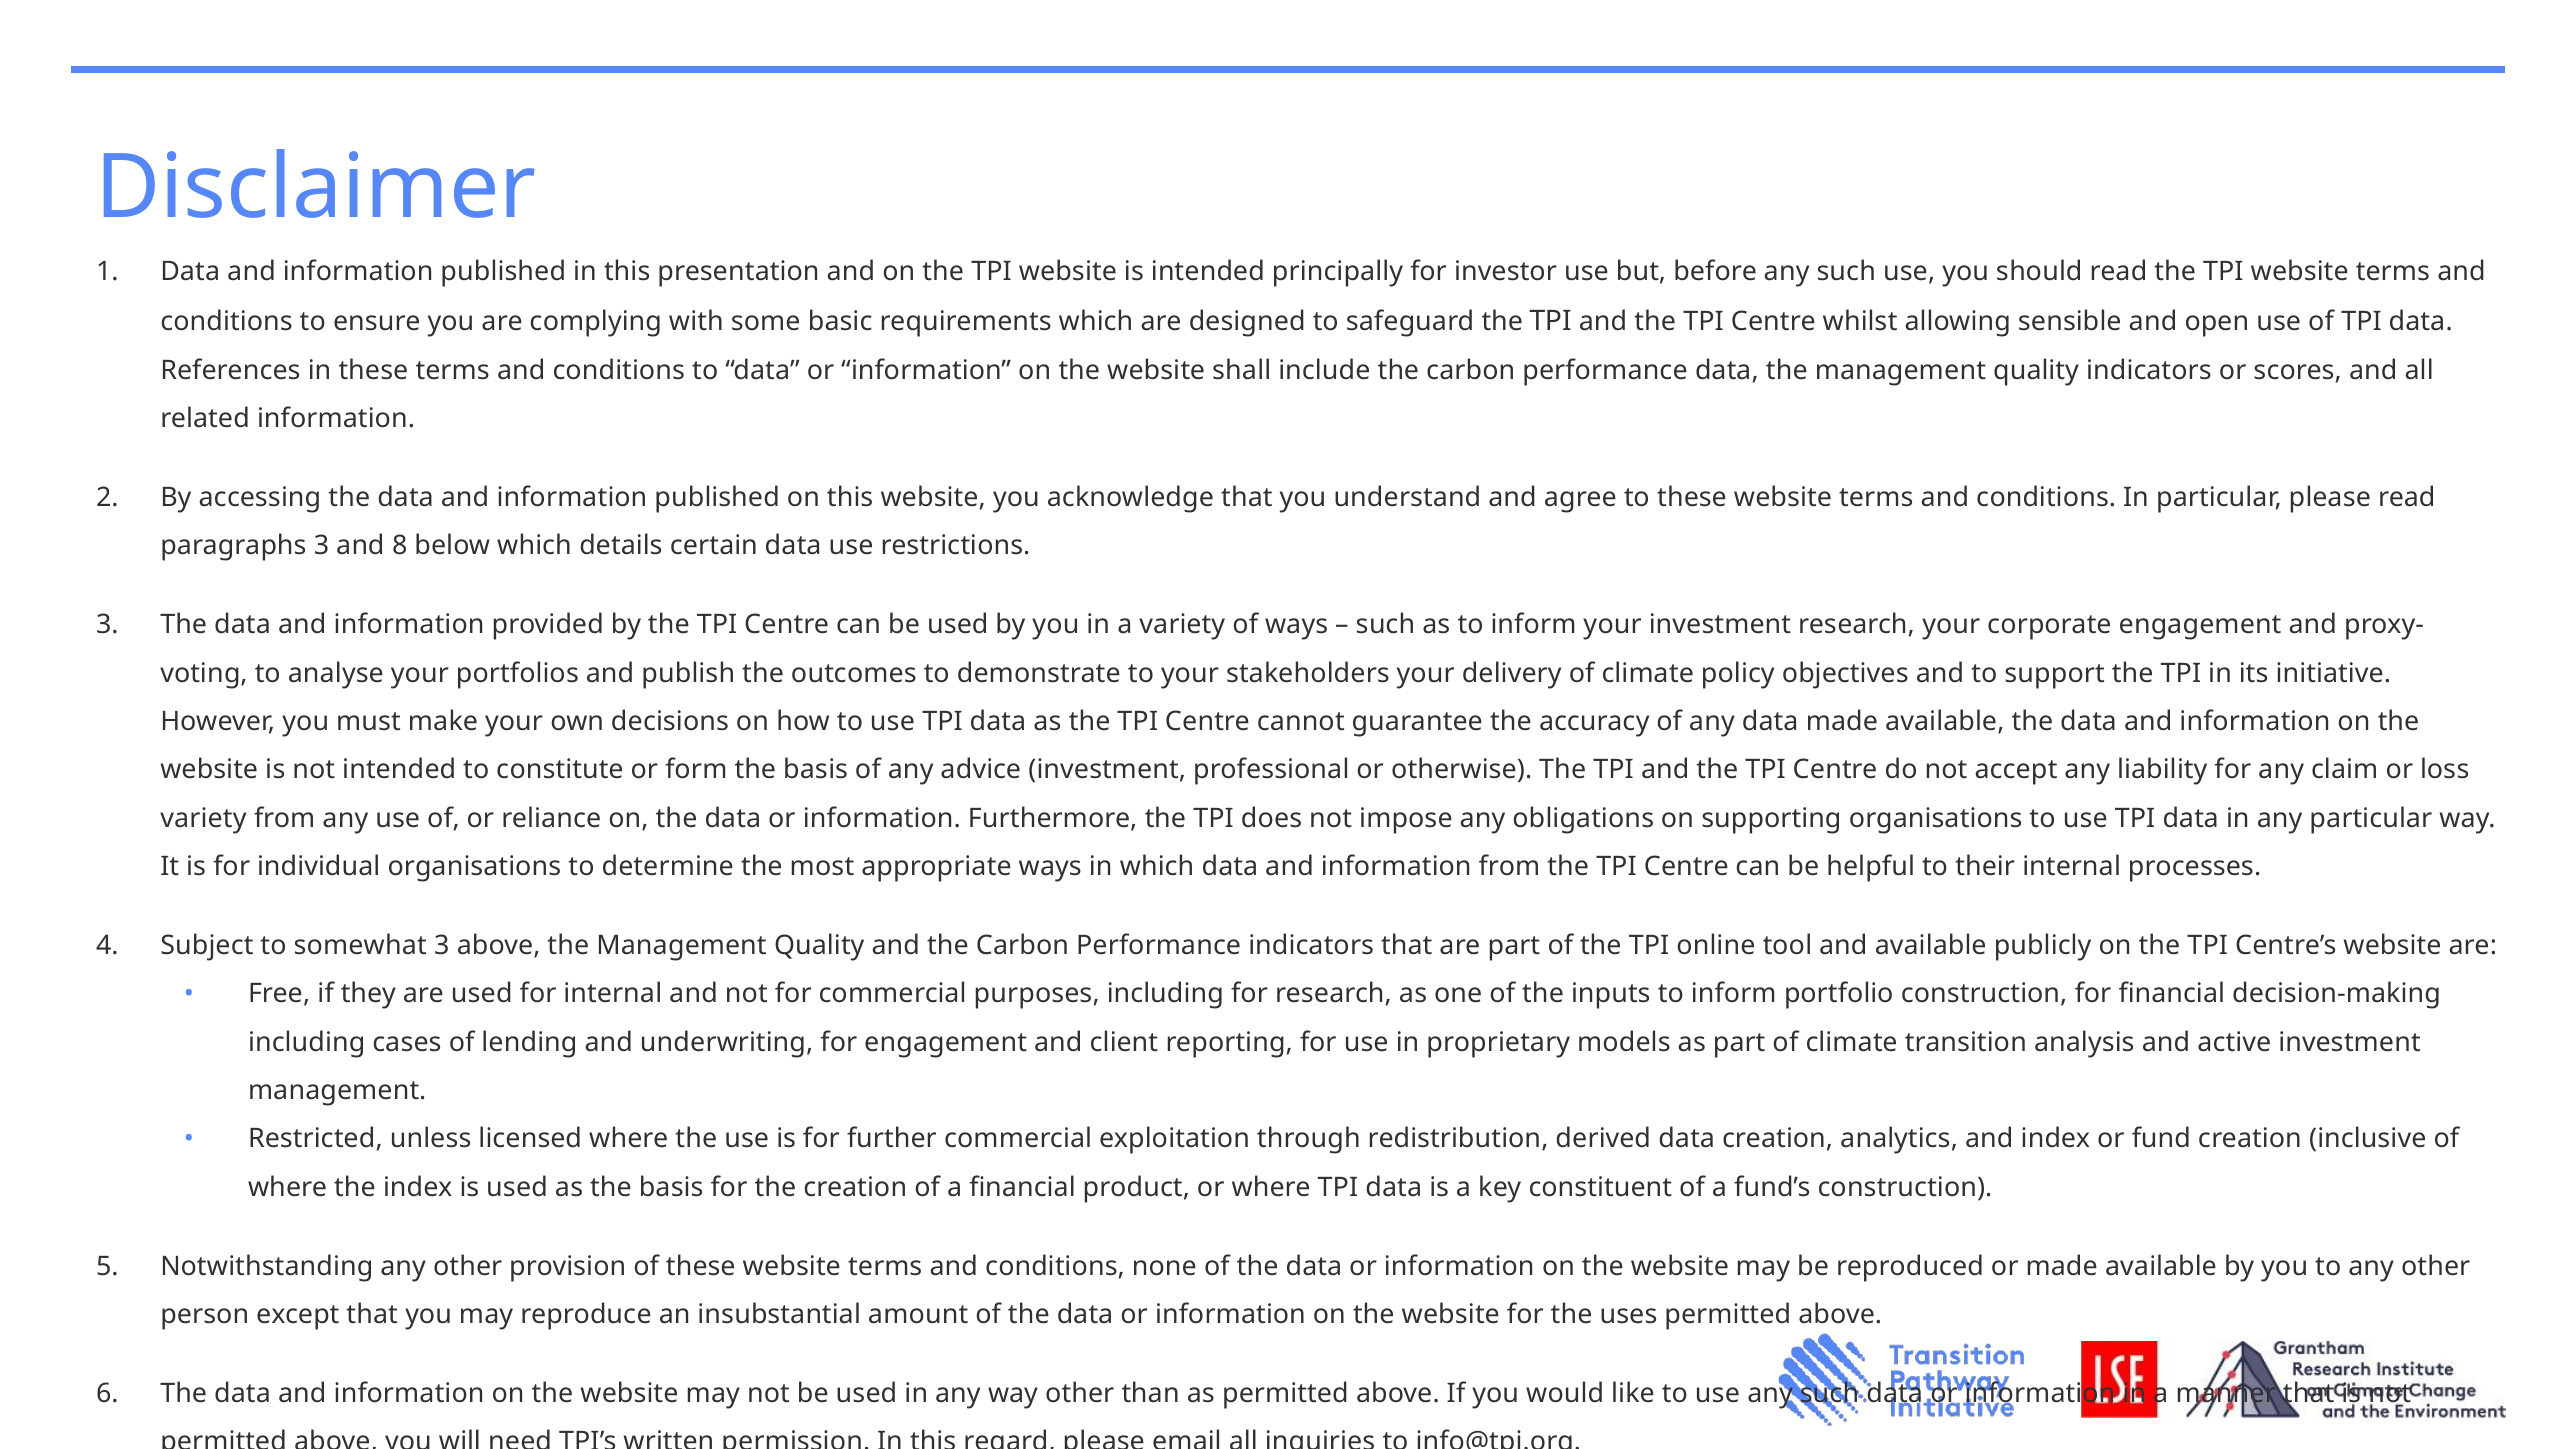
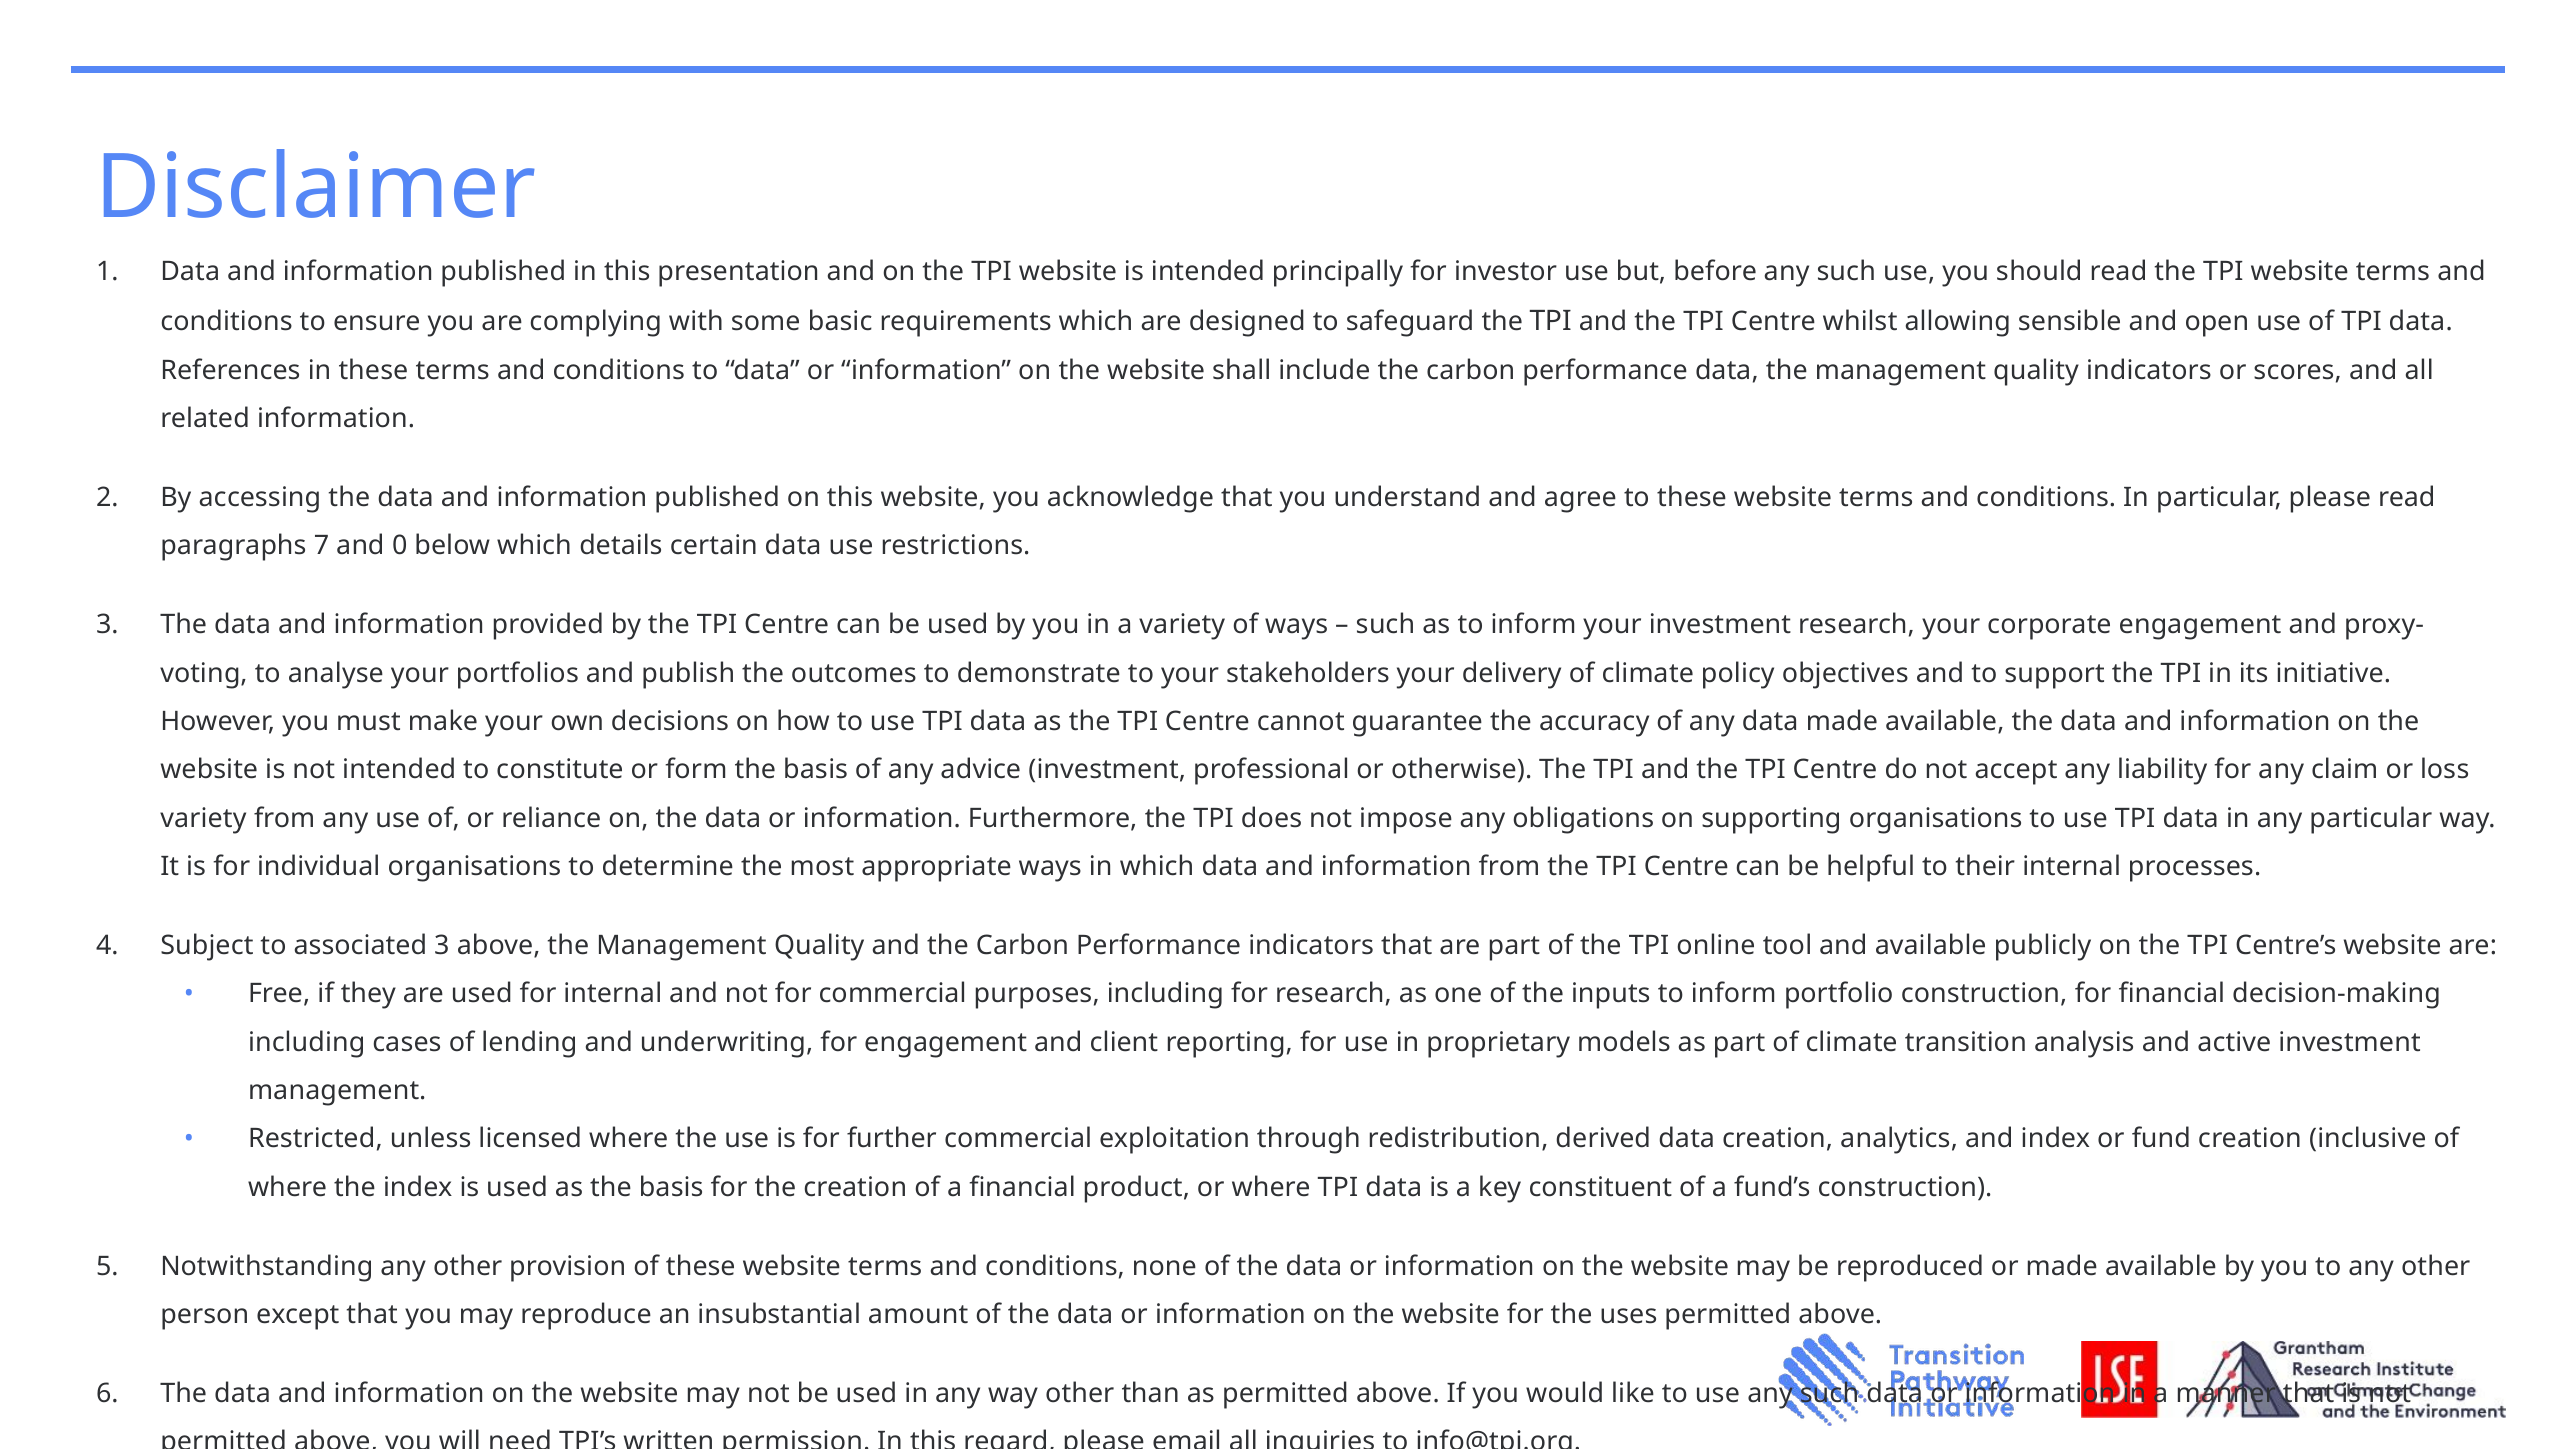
paragraphs 3: 3 -> 7 (321, 546)
8: 8 -> 0 (400, 546)
somewhat: somewhat -> associated (360, 946)
